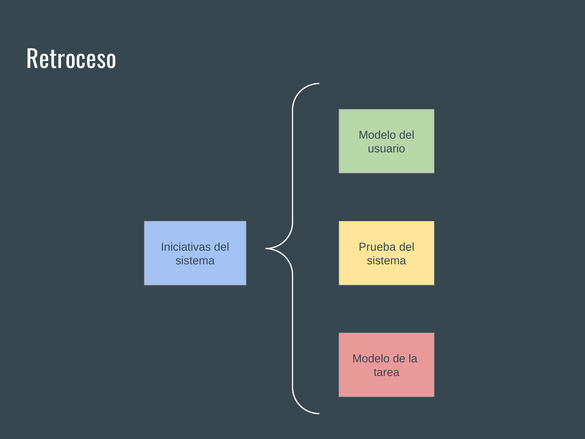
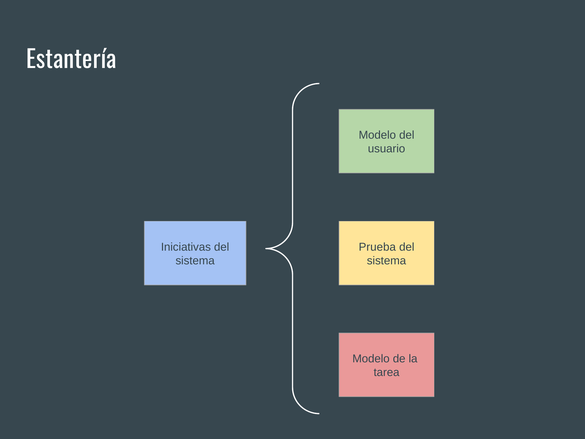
Retroceso: Retroceso -> Estantería (71, 60)
